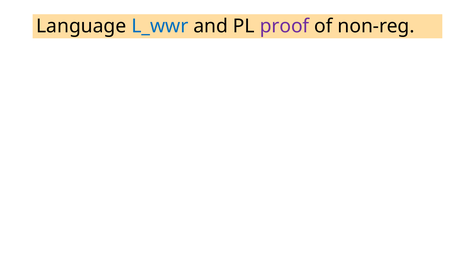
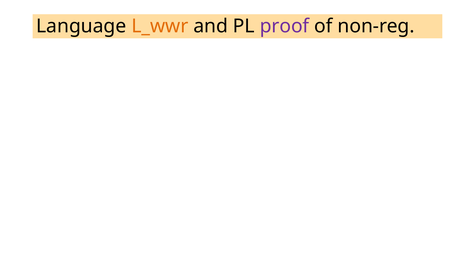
L_wwr colour: blue -> orange (160, 26)
